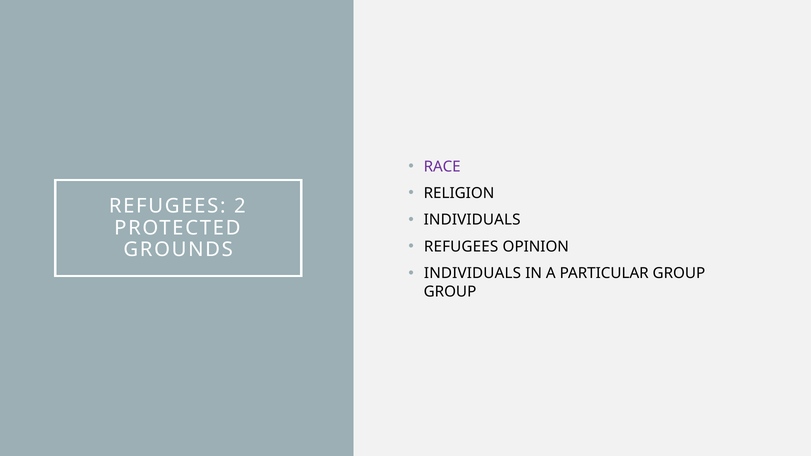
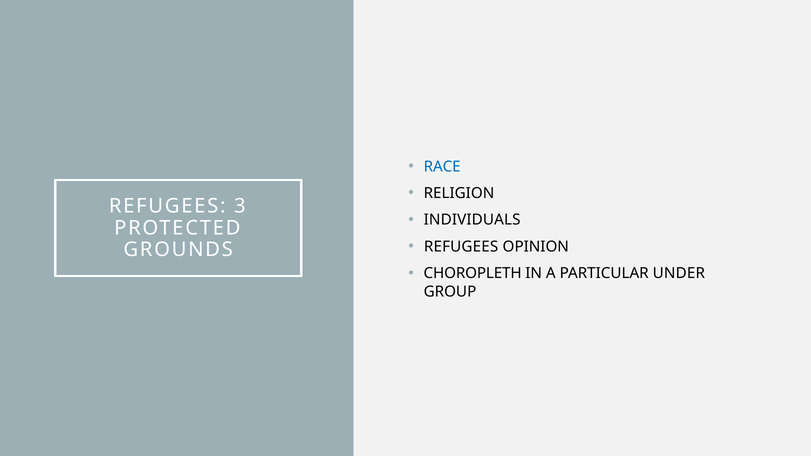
RACE colour: purple -> blue (442, 167)
2: 2 -> 3 (240, 206)
INDIVIDUALS: INDIVIDUALS -> CHOROPLETH (473, 273)
PARTICULAR GROUP: GROUP -> UNDER (679, 273)
